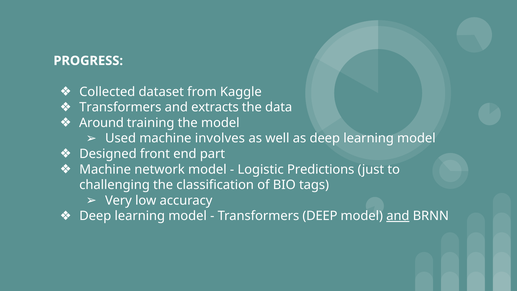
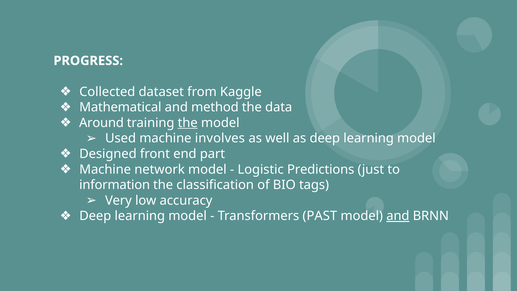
Transformers: Transformers -> Mathematical (120, 107)
extracts: extracts -> method (215, 107)
the underline: none -> present (188, 123)
challenging: challenging -> information (115, 185)
Transformers DEEP: DEEP -> PAST (320, 216)
